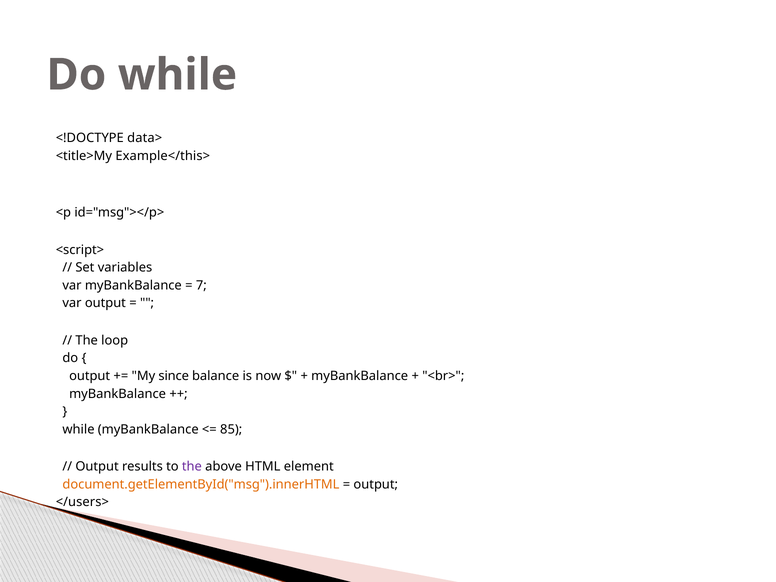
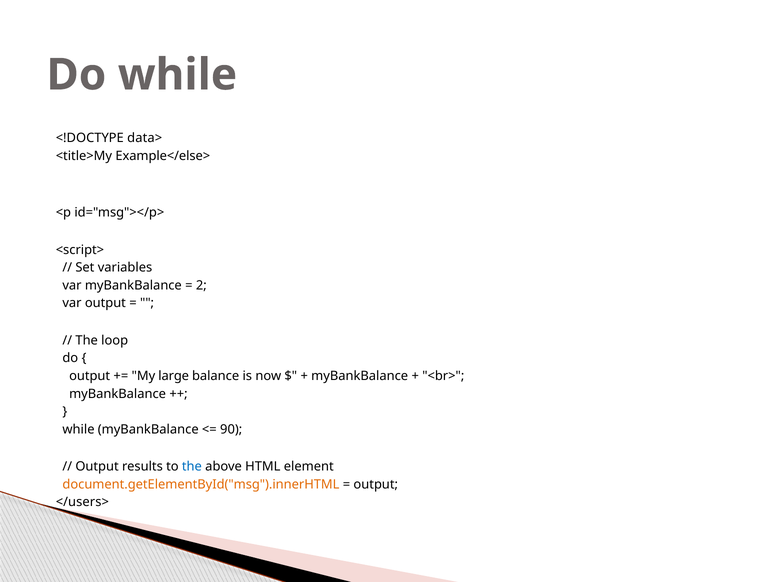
Example</this>: Example</this> -> Example</else> (163, 156)
7: 7 -> 2 (201, 285)
since: since -> large (174, 376)
85: 85 -> 90 (231, 429)
the colour: purple -> blue (192, 467)
